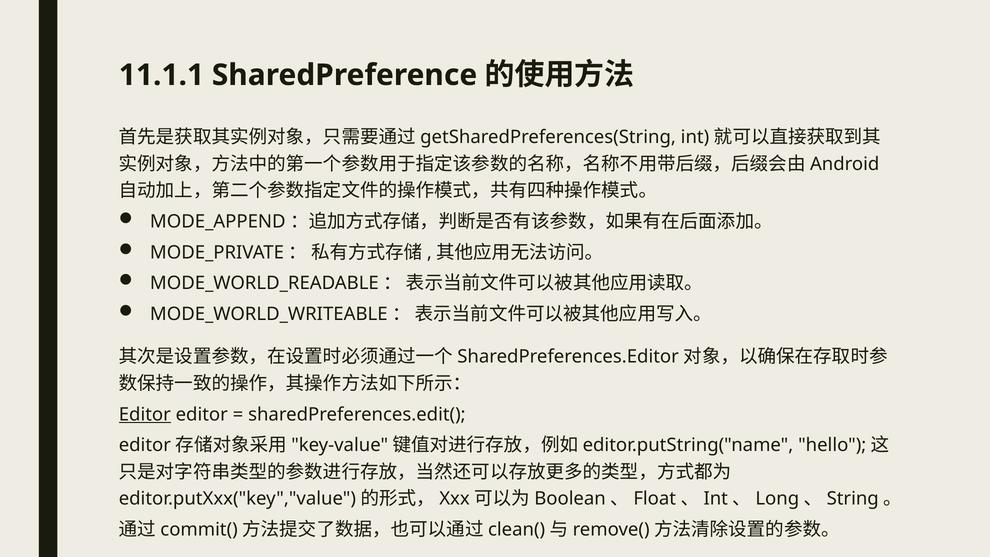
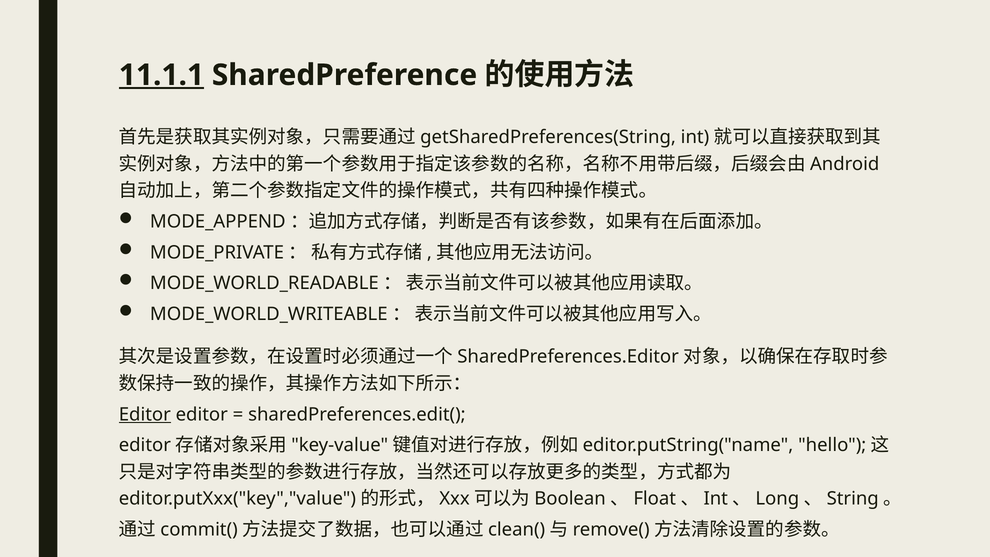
11.1.1 underline: none -> present (161, 75)
